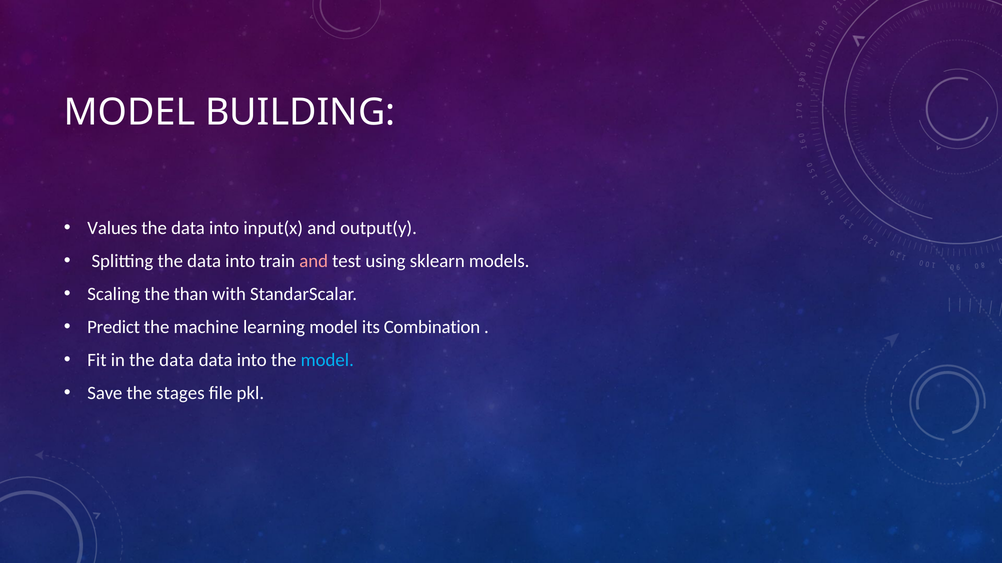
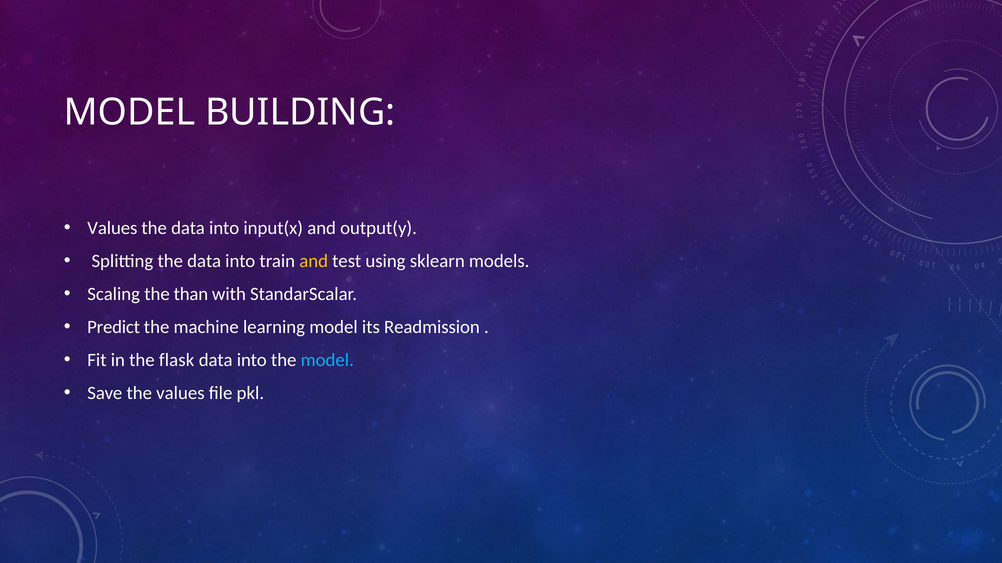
and colour: pink -> yellow (314, 261)
Combination: Combination -> Readmission (432, 327)
in the data: data -> flask (177, 360)
the stages: stages -> values (180, 393)
